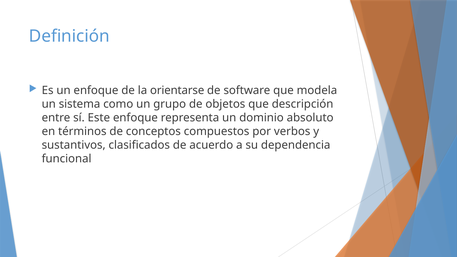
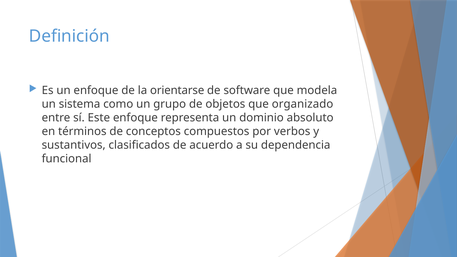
descripción: descripción -> organizado (303, 104)
